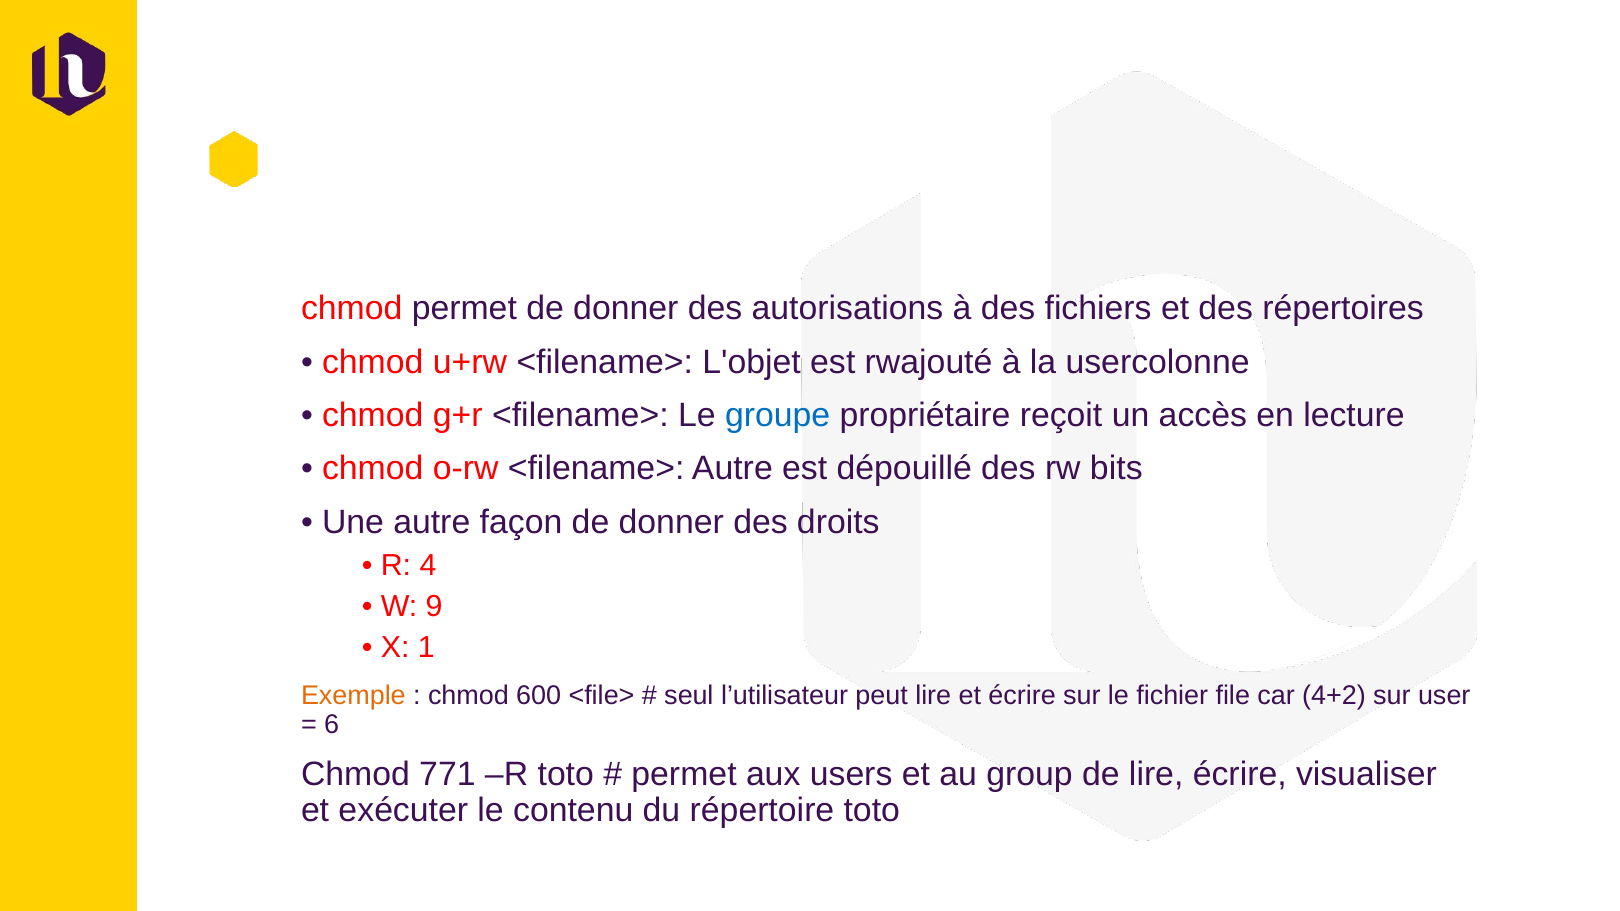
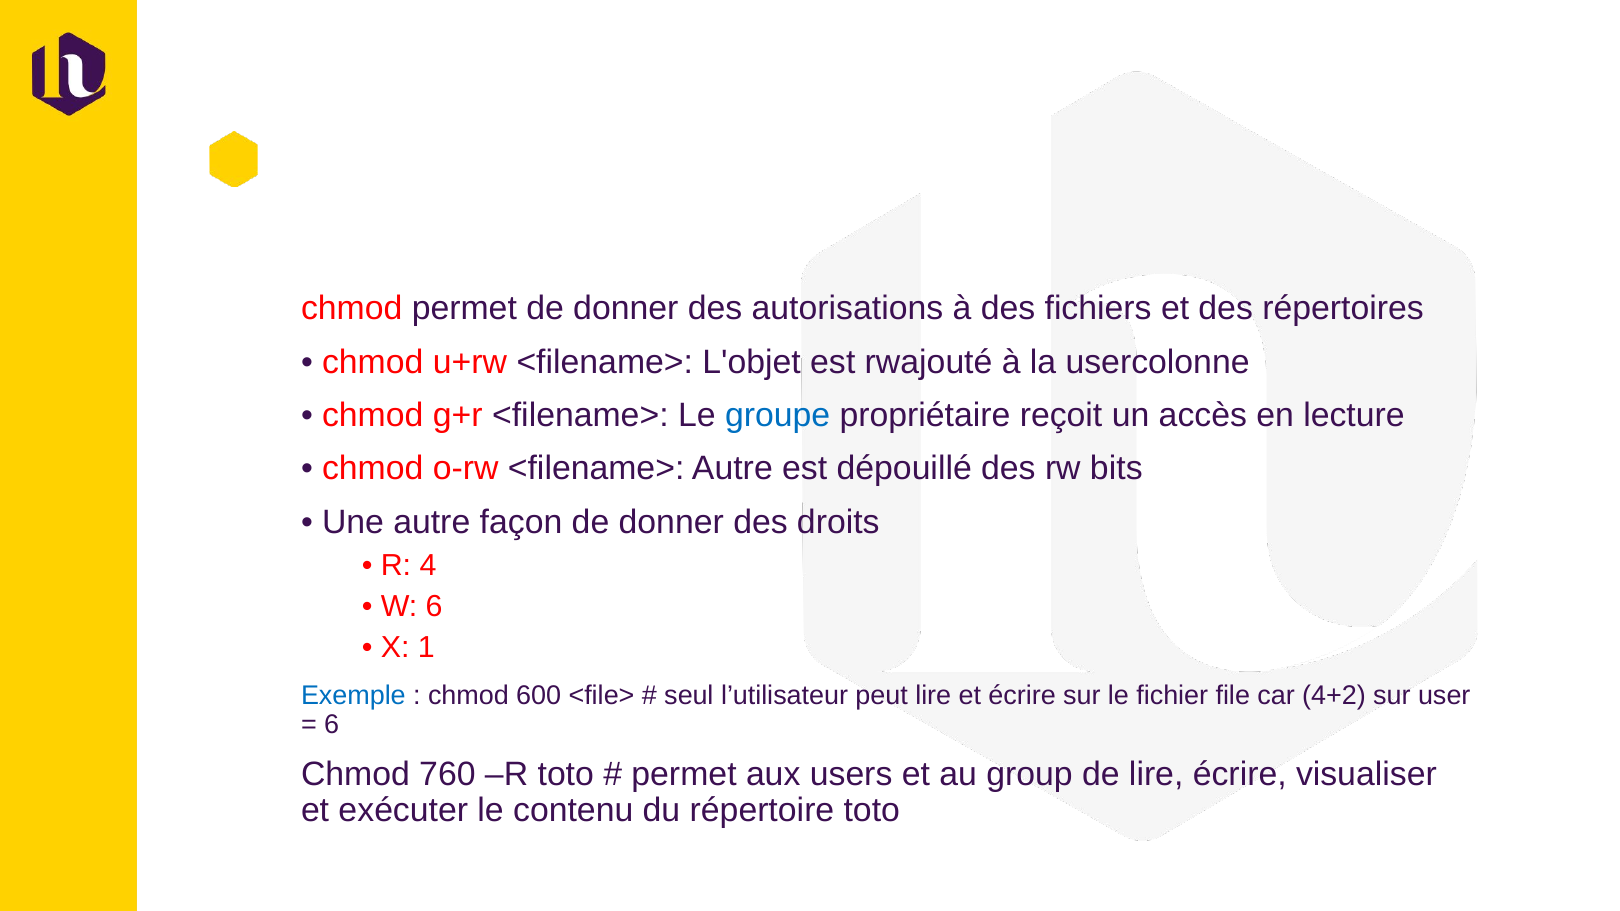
W 9: 9 -> 6 (434, 607)
Exemple colour: orange -> blue (353, 696)
771: 771 -> 760 (447, 774)
